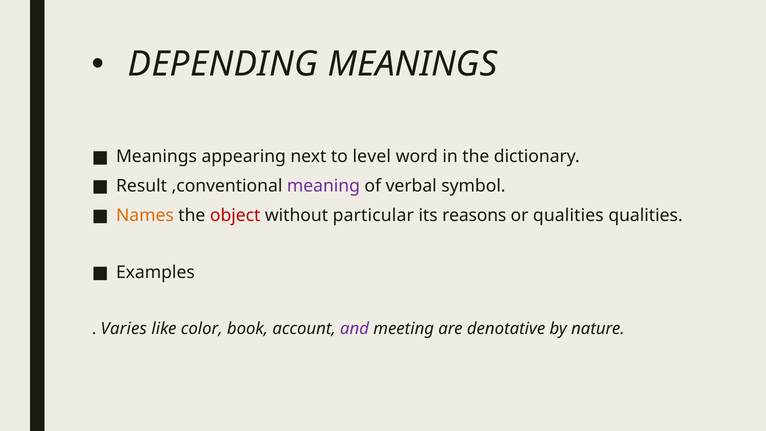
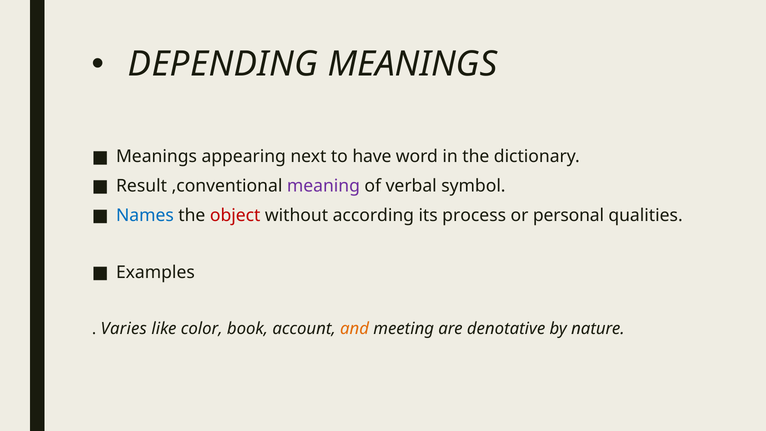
level: level -> have (372, 157)
Names colour: orange -> blue (145, 215)
particular: particular -> according (373, 215)
reasons: reasons -> process (474, 215)
or qualities: qualities -> personal (569, 215)
and colour: purple -> orange (355, 329)
